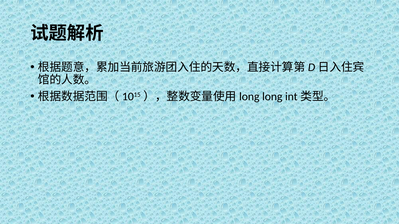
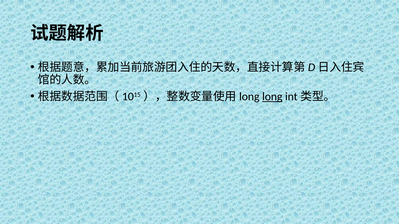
long underline: none -> present (272, 97)
